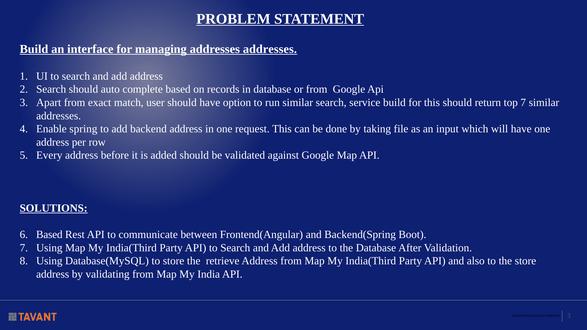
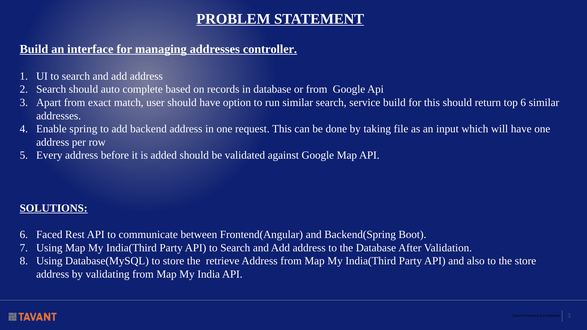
addresses addresses: addresses -> controller (270, 49)
top 7: 7 -> 6 (523, 103)
Based: Based -> Faced (49, 235)
